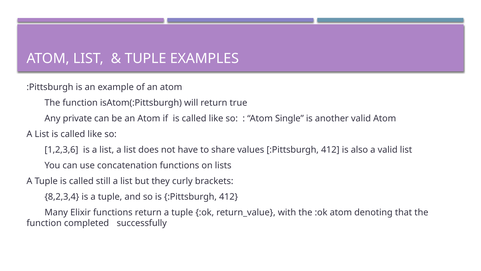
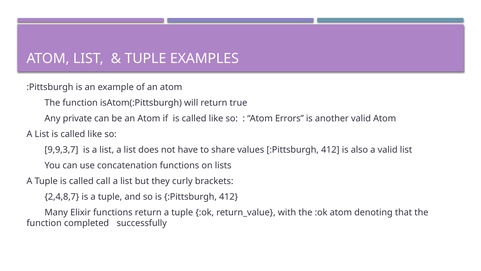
Single: Single -> Errors (289, 118)
1,2,3,6: 1,2,3,6 -> 9,9,3,7 (61, 150)
still: still -> call (103, 181)
8,2,3,4: 8,2,3,4 -> 2,4,8,7 (62, 196)
